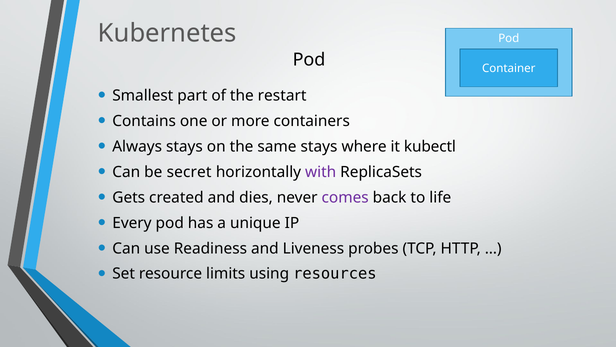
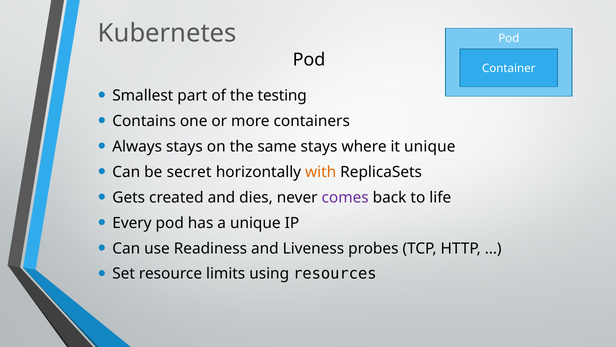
restart: restart -> testing (282, 96)
it kubectl: kubectl -> unique (430, 146)
with colour: purple -> orange (321, 172)
